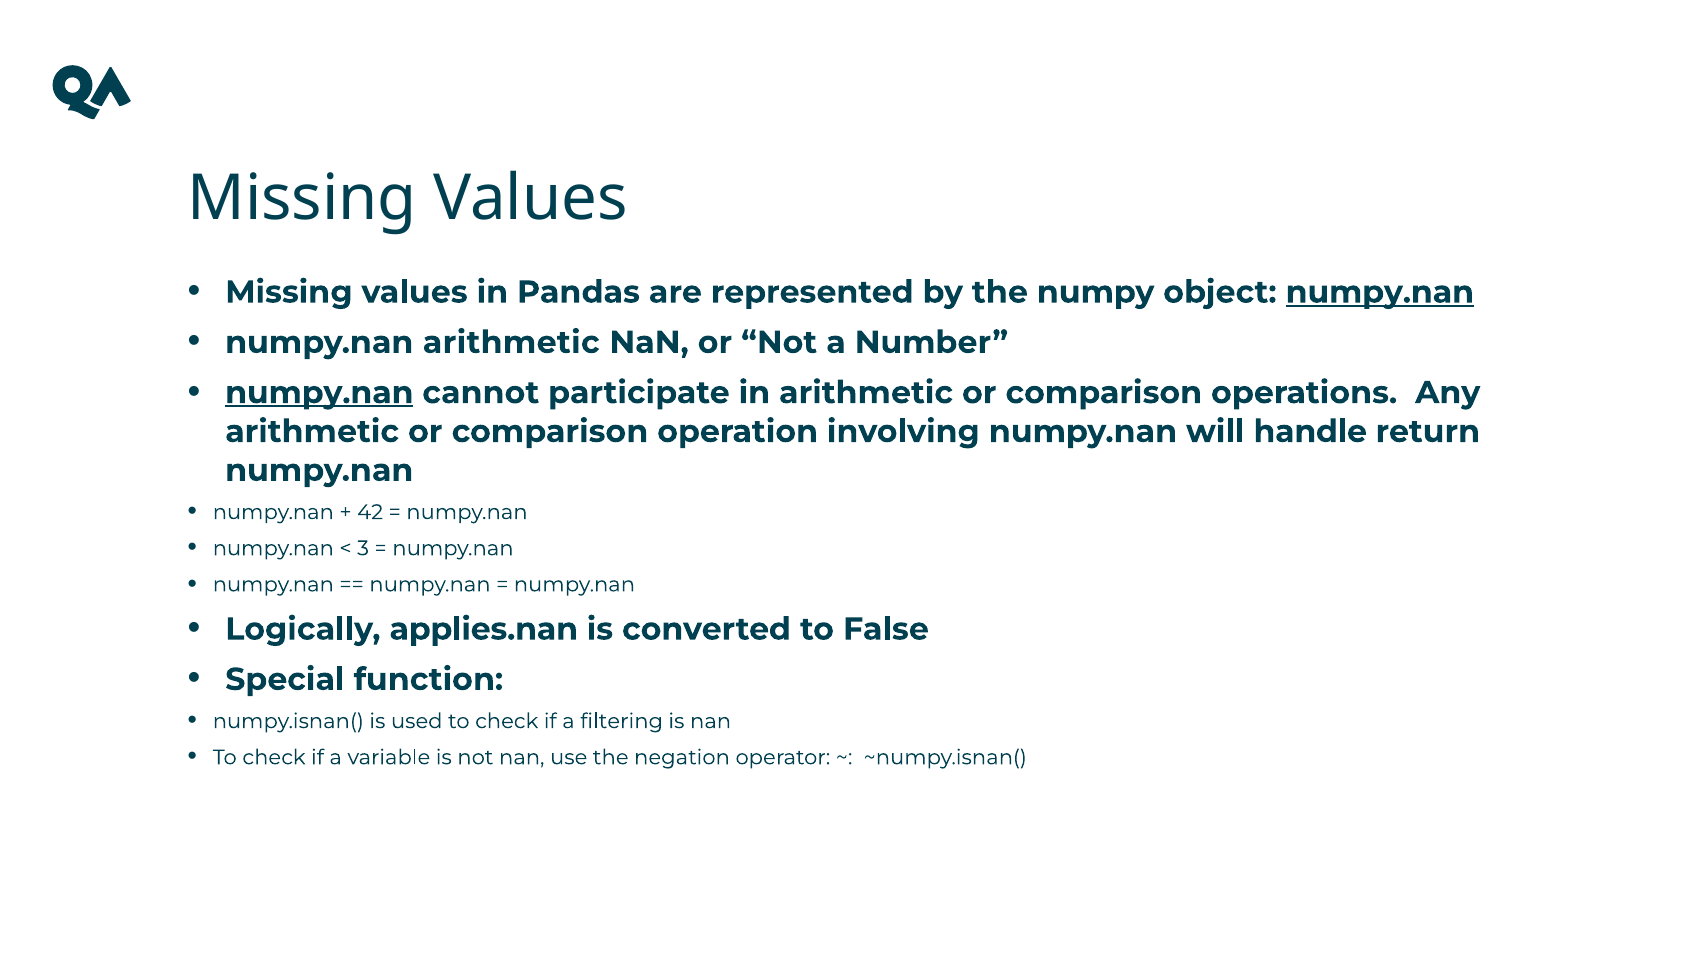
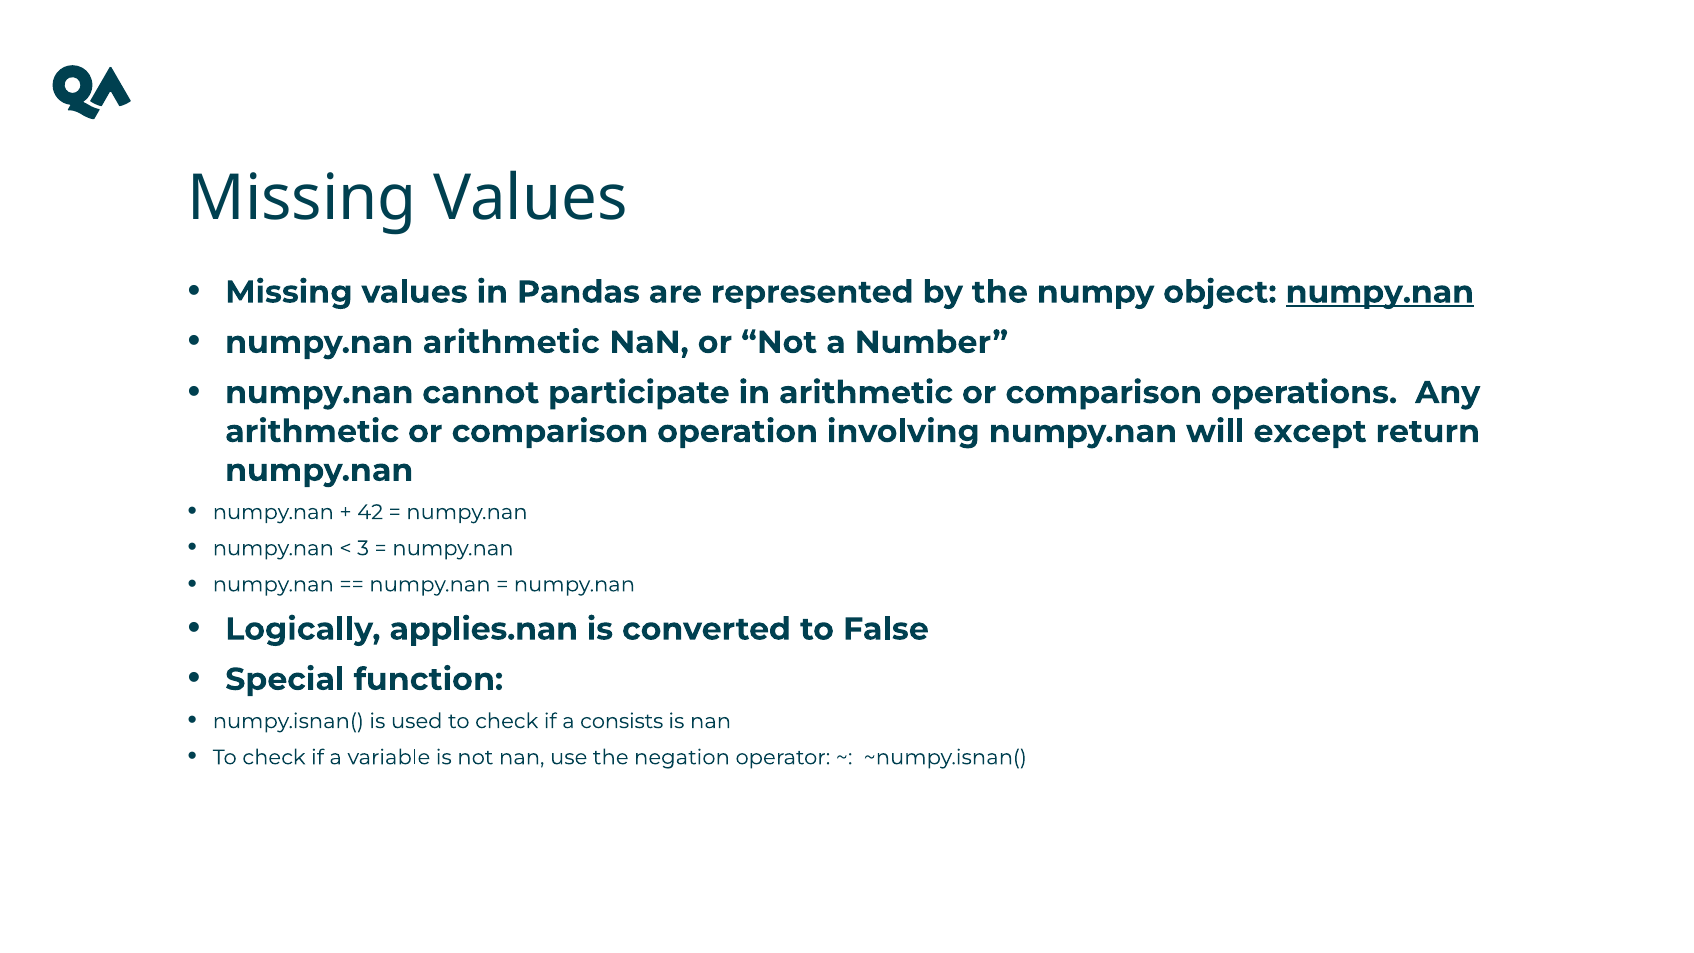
numpy.nan underline: present -> none (319, 393)
handle: handle -> except (1310, 431)
filtering: filtering -> consists (622, 721)
